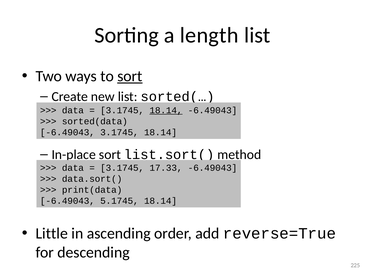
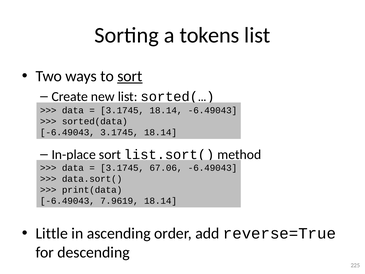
length: length -> tokens (209, 35)
18.14 underline: present -> none (166, 110)
17.33: 17.33 -> 67.06 (166, 168)
5.1745: 5.1745 -> 7.9619 (119, 201)
